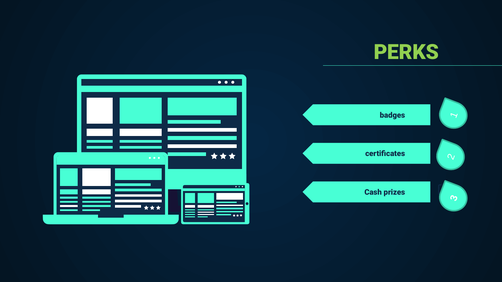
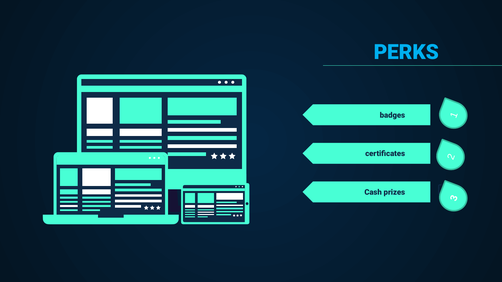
PERKS colour: light green -> light blue (406, 52)
